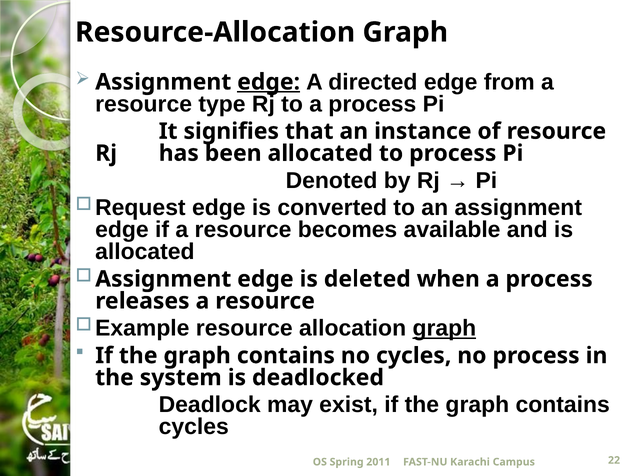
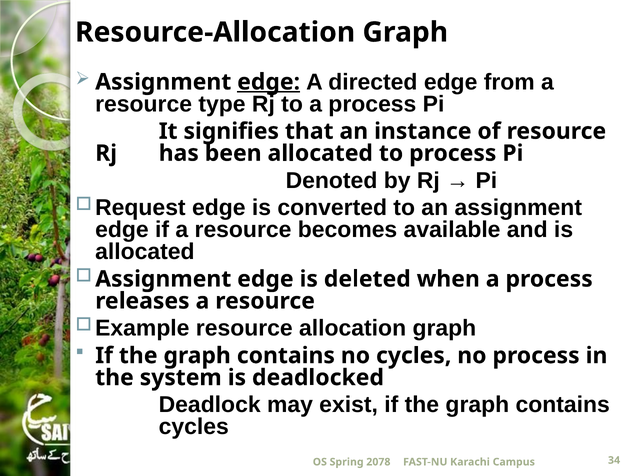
graph underline: present -> none (444, 329)
2011: 2011 -> 2078 (378, 462)
22: 22 -> 34 (614, 460)
